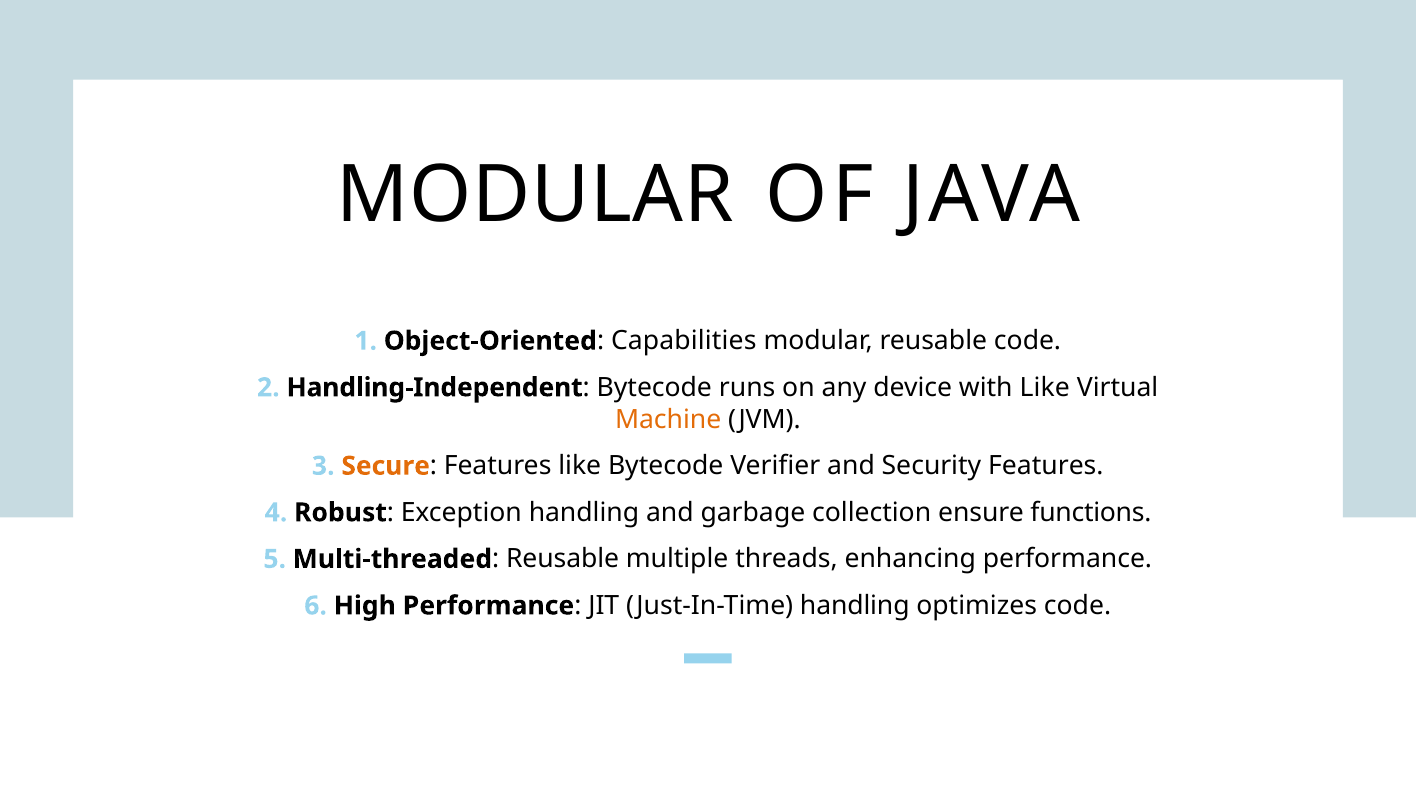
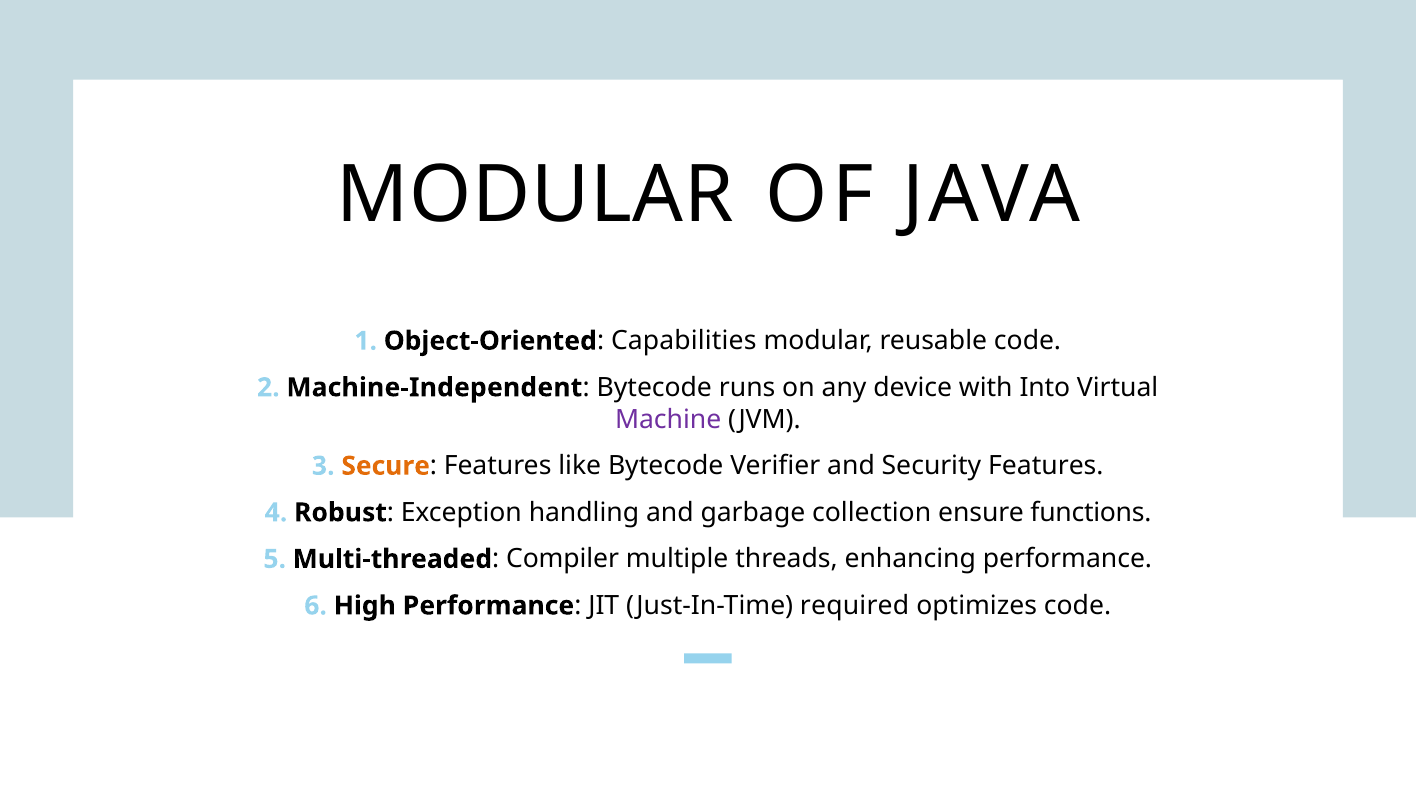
Handling-Independent: Handling-Independent -> Machine-Independent (434, 388)
with Like: Like -> Into (1045, 388)
Machine colour: orange -> purple (668, 420)
Reusable: Reusable -> Compiler (563, 559)
Just-In-Time handling: handling -> required (855, 606)
